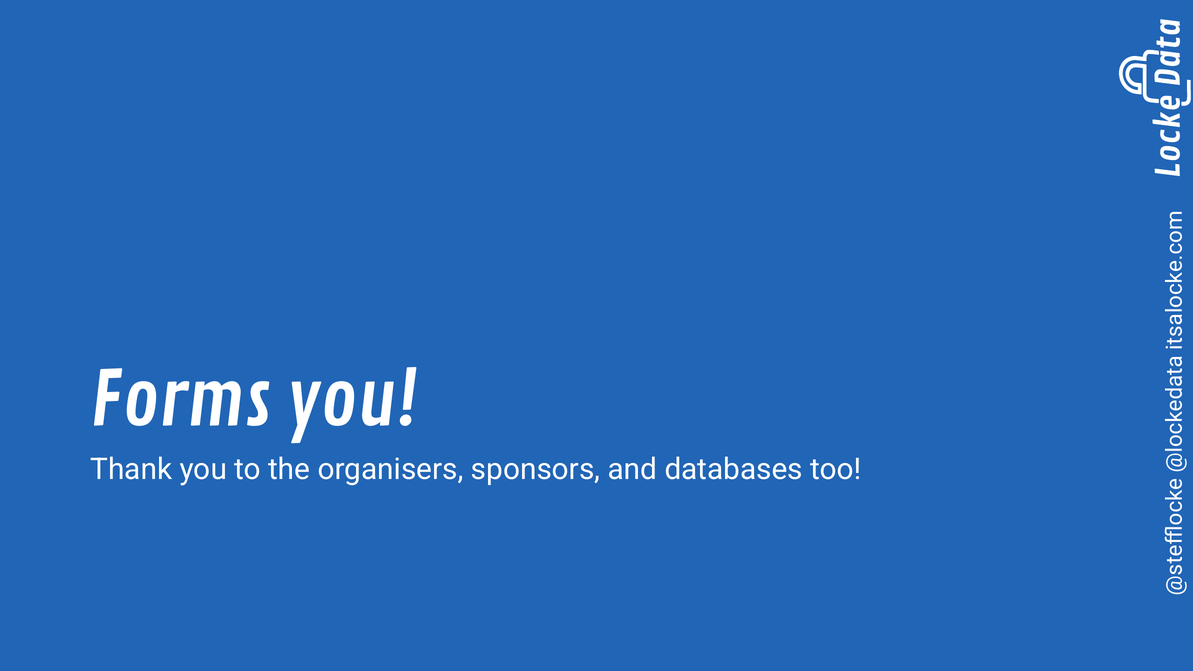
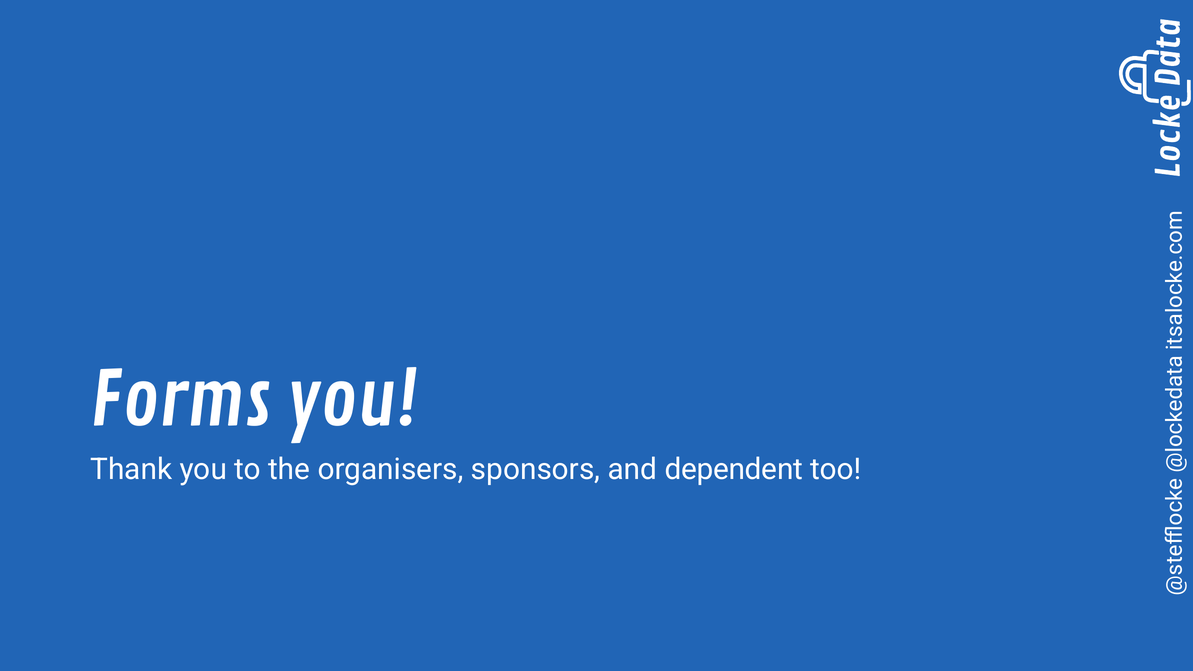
databases: databases -> dependent (734, 470)
